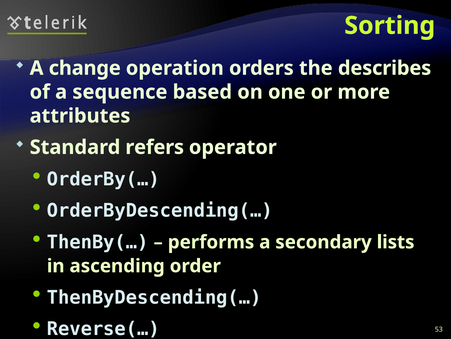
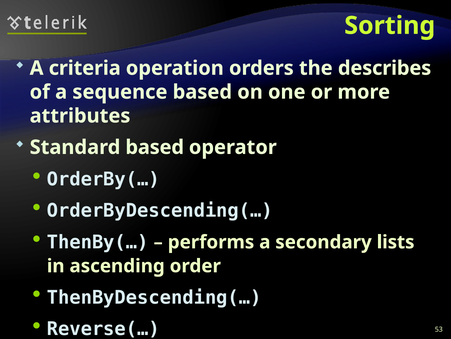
change: change -> criteria (85, 68)
Standard refers: refers -> based (155, 147)
